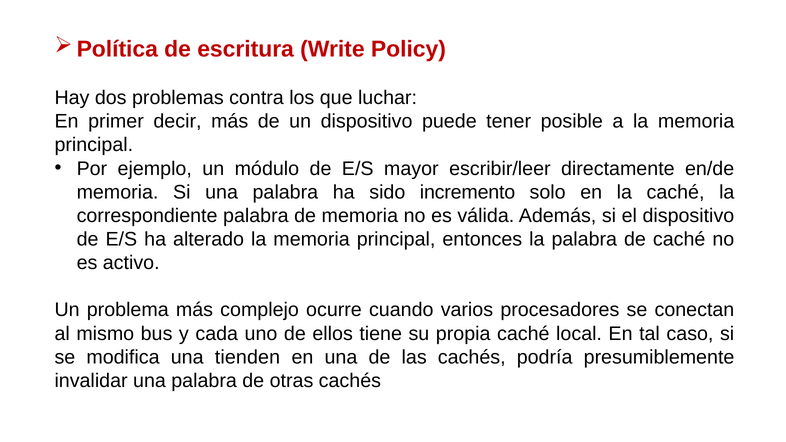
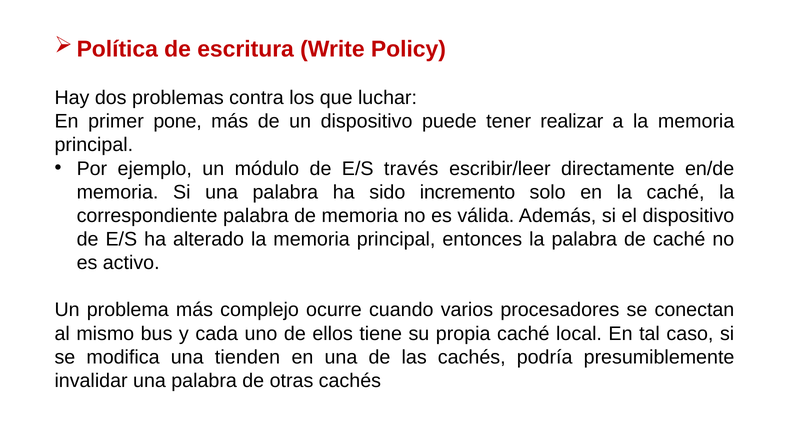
decir: decir -> pone (178, 121)
posible: posible -> realizar (572, 121)
mayor: mayor -> través (411, 169)
